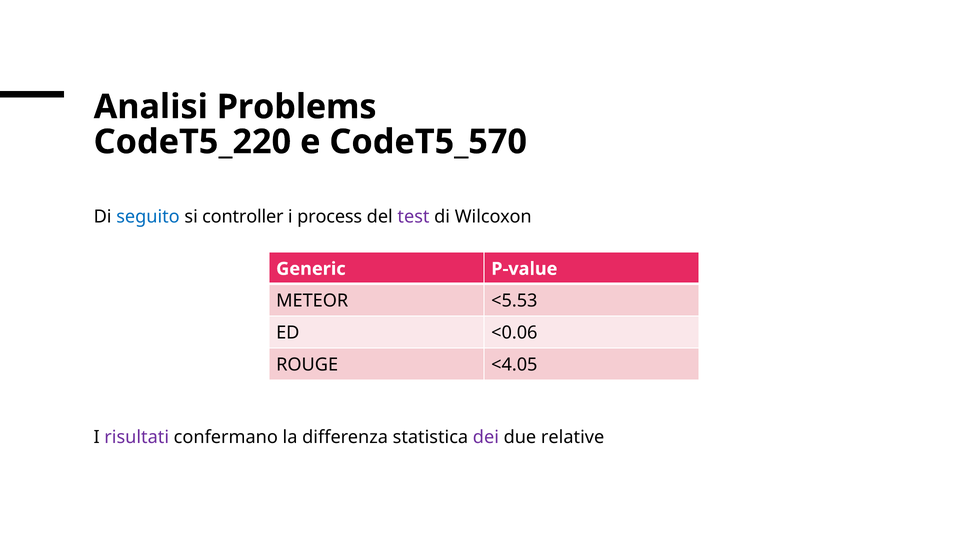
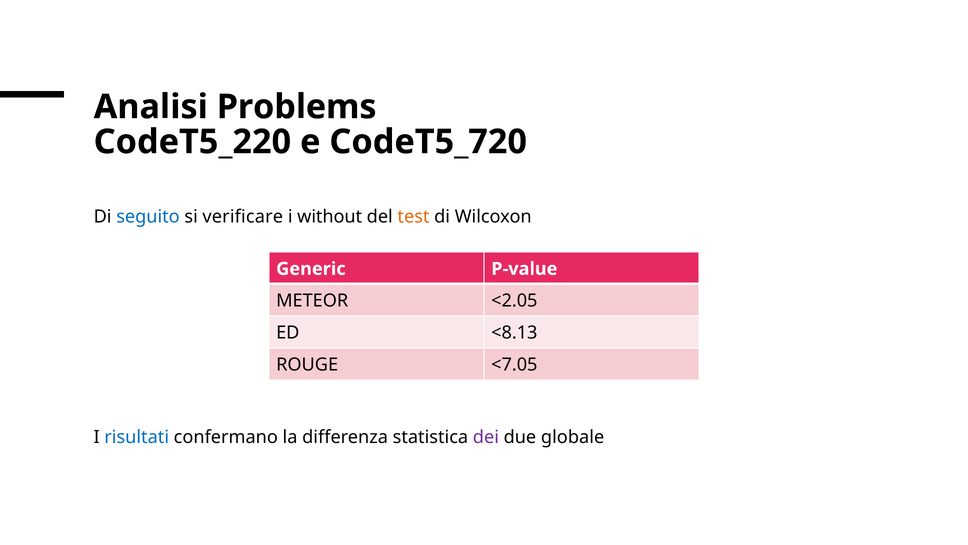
CodeT5_570: CodeT5_570 -> CodeT5_720 (428, 142)
controller: controller -> verificare (243, 217)
process: process -> without (330, 217)
test colour: purple -> orange (413, 217)
<5.53: <5.53 -> <2.05 (514, 301)
<0.06: <0.06 -> <8.13 (514, 333)
<4.05: <4.05 -> <7.05 (514, 365)
risultati colour: purple -> blue (137, 437)
relative: relative -> globale (573, 437)
